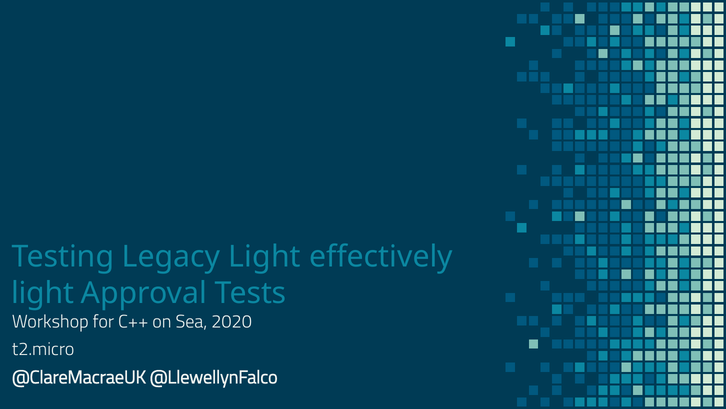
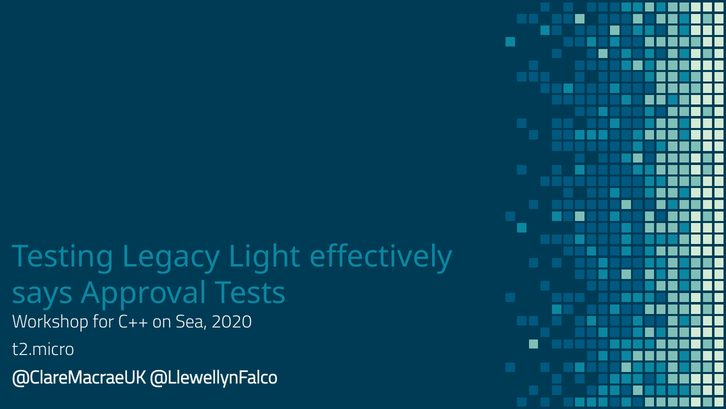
light: light -> says (43, 293)
